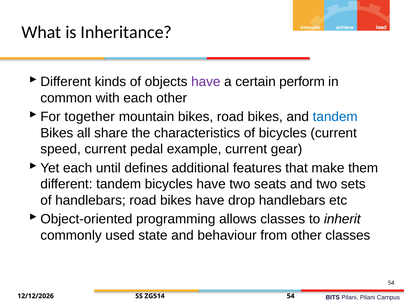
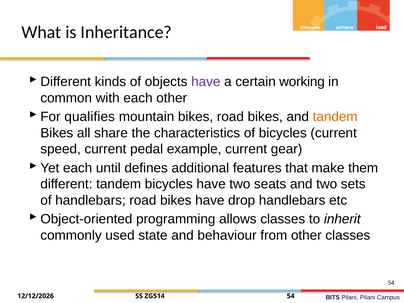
perform: perform -> working (302, 82)
together: together -> qualifies (90, 117)
tandem colour: blue -> orange (335, 117)
